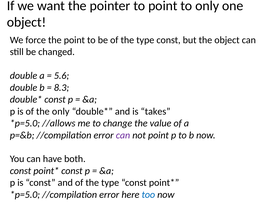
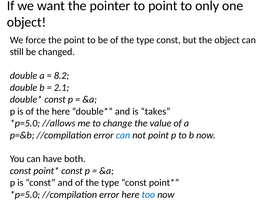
5.6: 5.6 -> 8.2 (62, 75)
8.3: 8.3 -> 2.1 (62, 87)
the only: only -> here (61, 111)
can colour: purple -> blue (123, 135)
